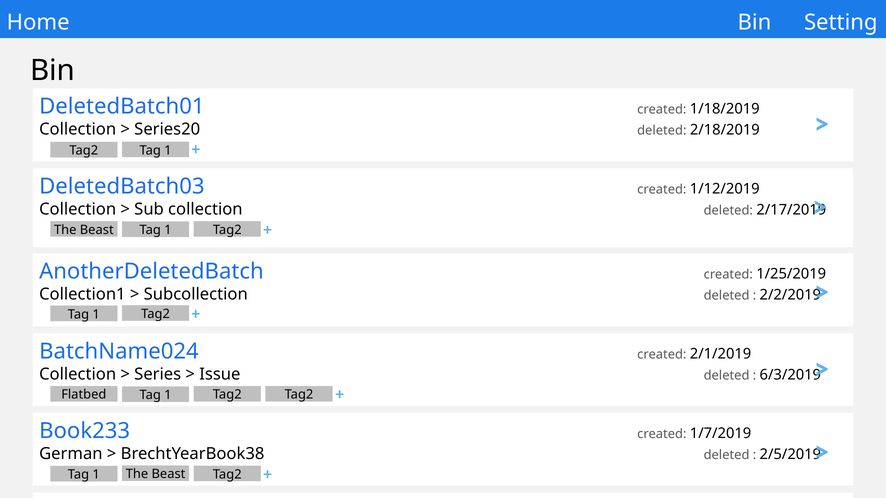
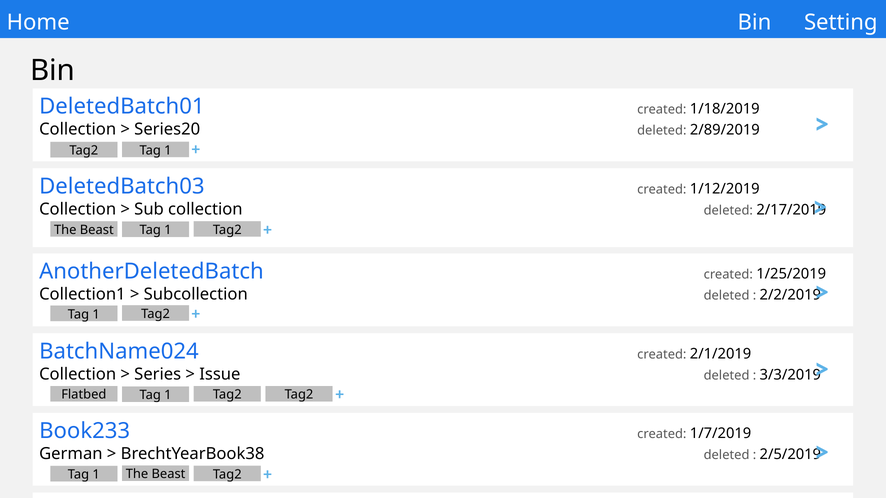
2/18/2019: 2/18/2019 -> 2/89/2019 (725, 130)
6/3/2019: 6/3/2019 -> 3/3/2019 (790, 375)
